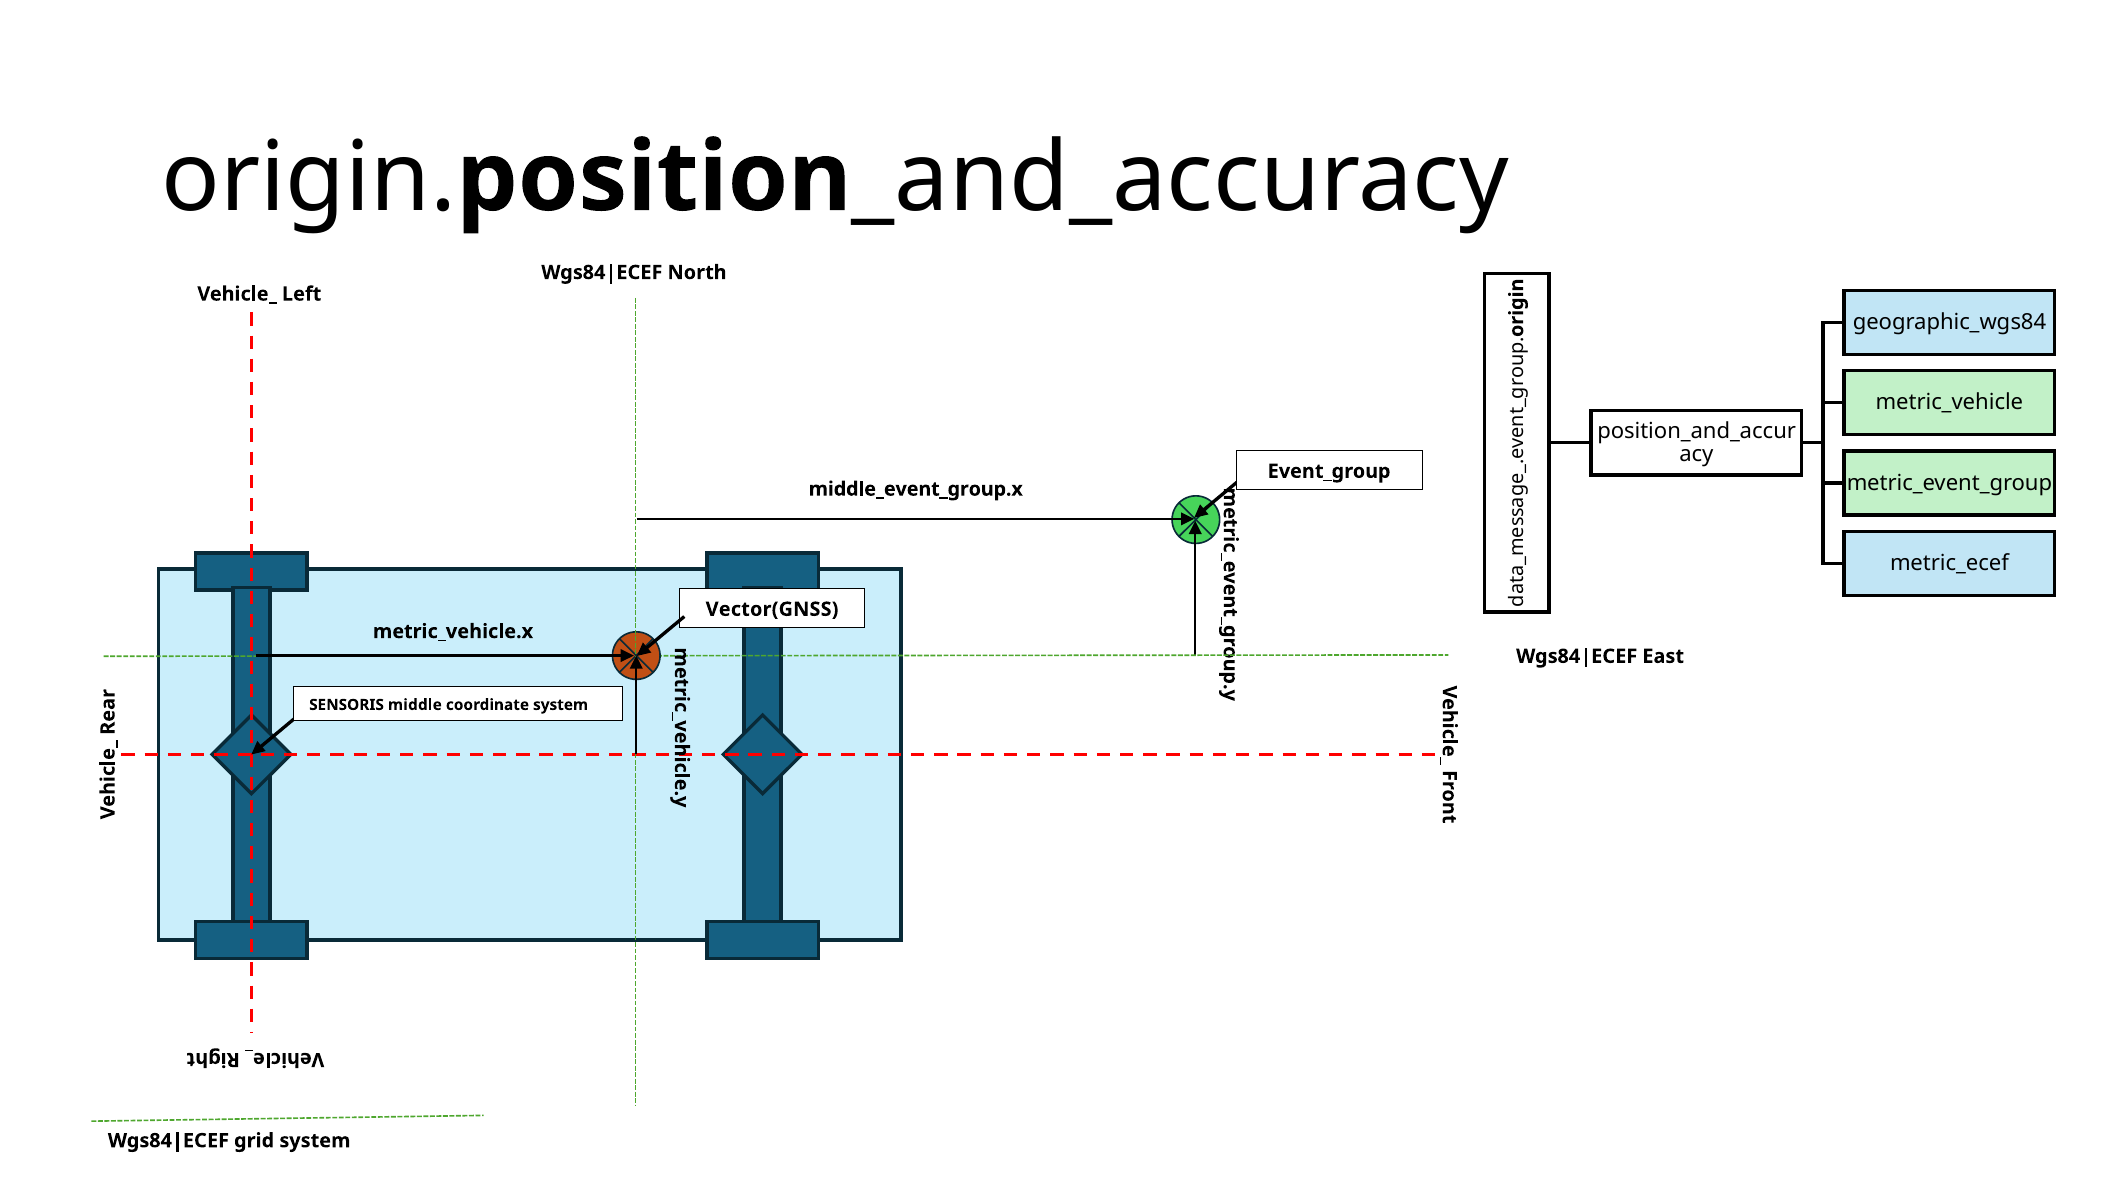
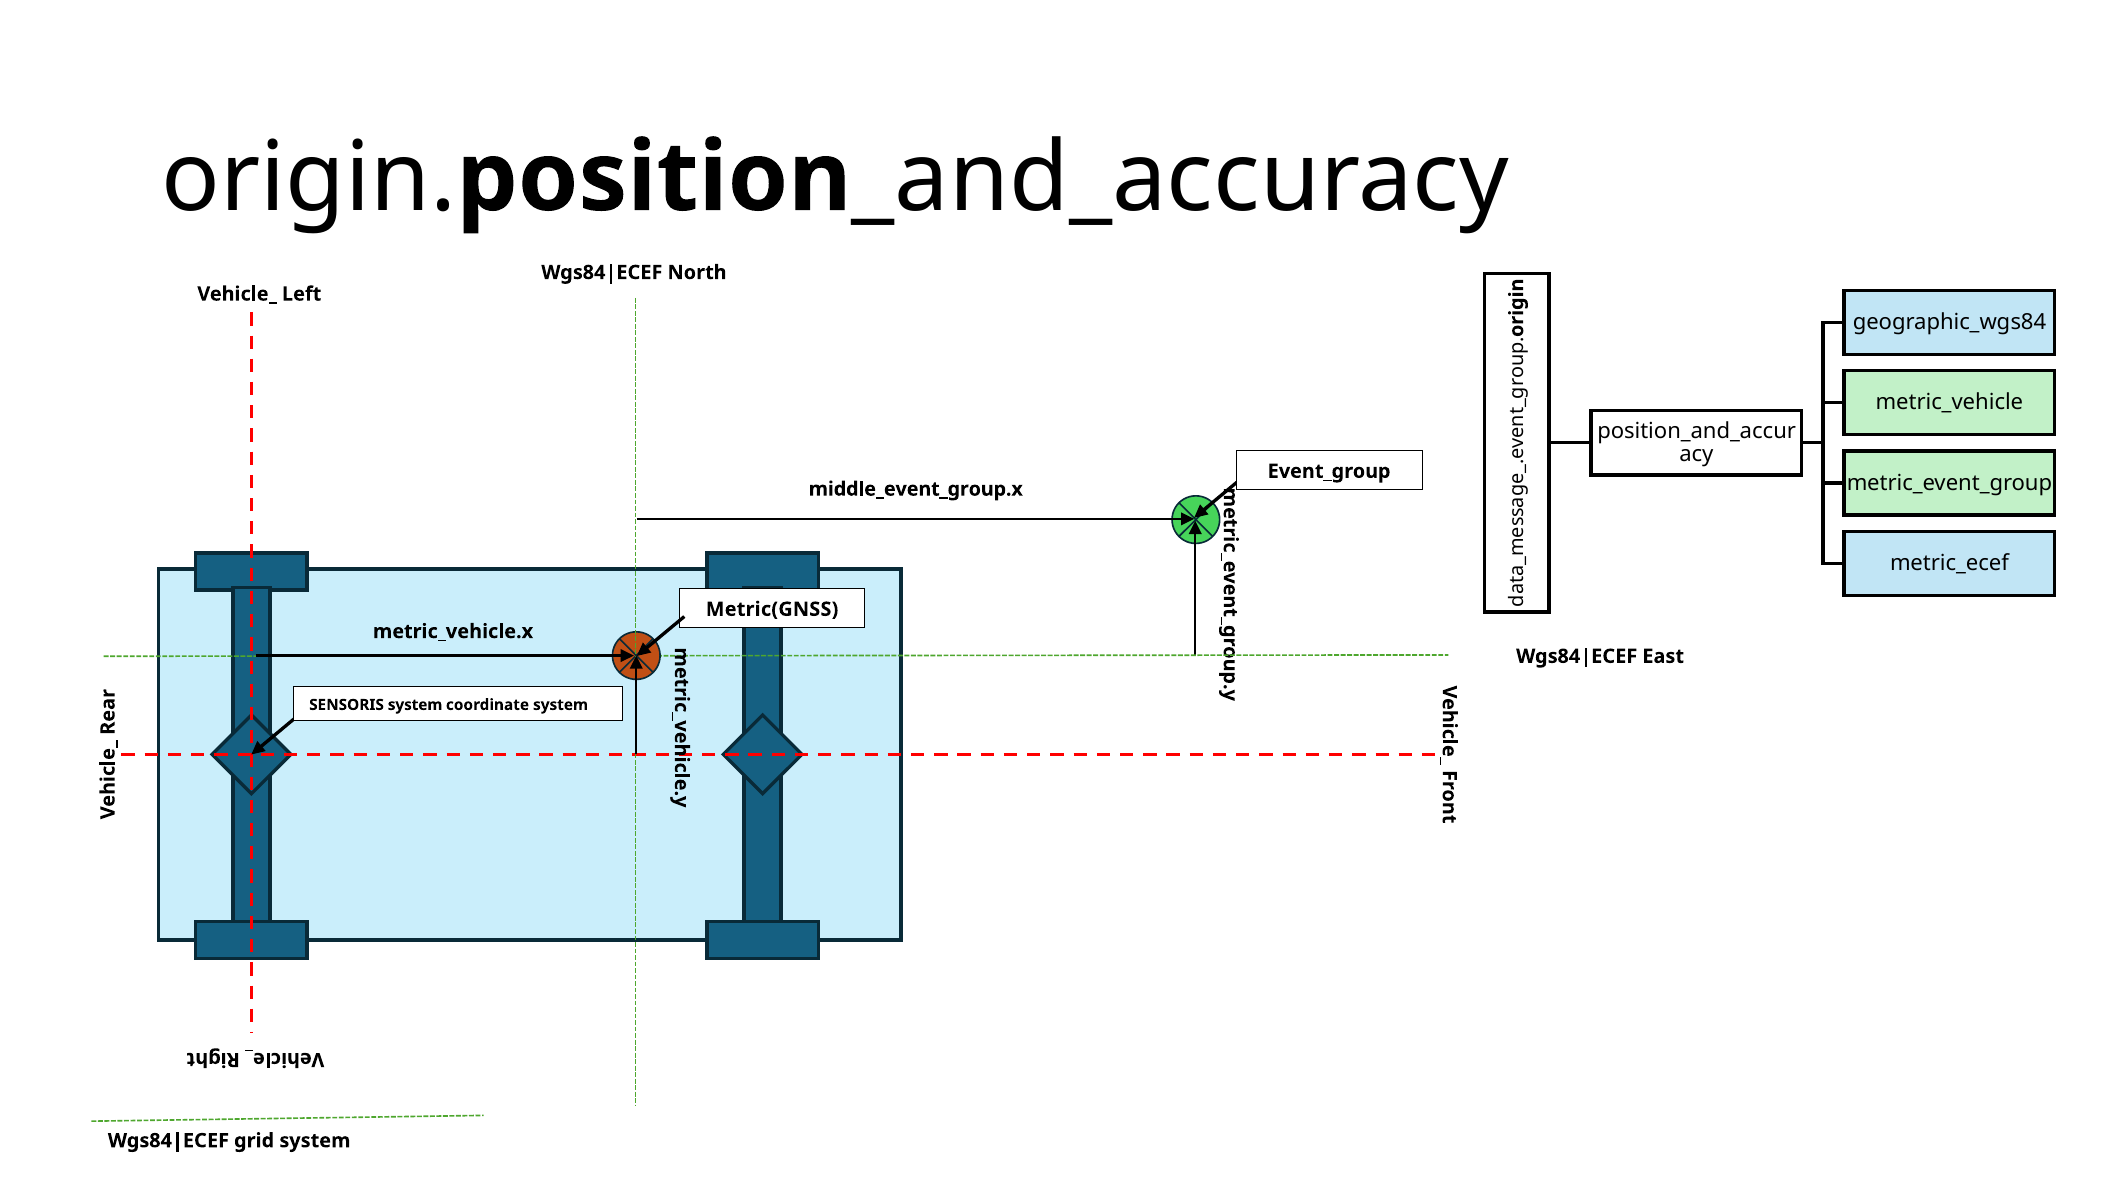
Vector(GNSS: Vector(GNSS -> Metric(GNSS (772, 610)
SENSORIS middle: middle -> system (415, 705)
